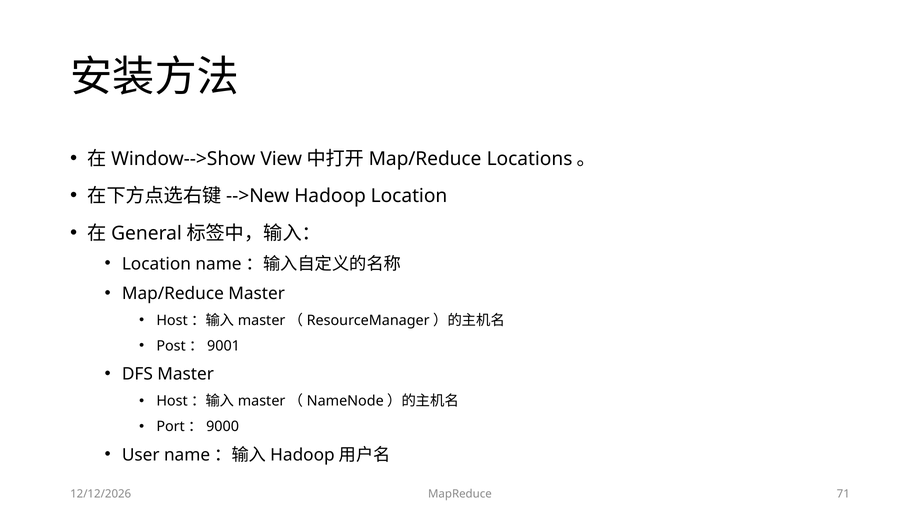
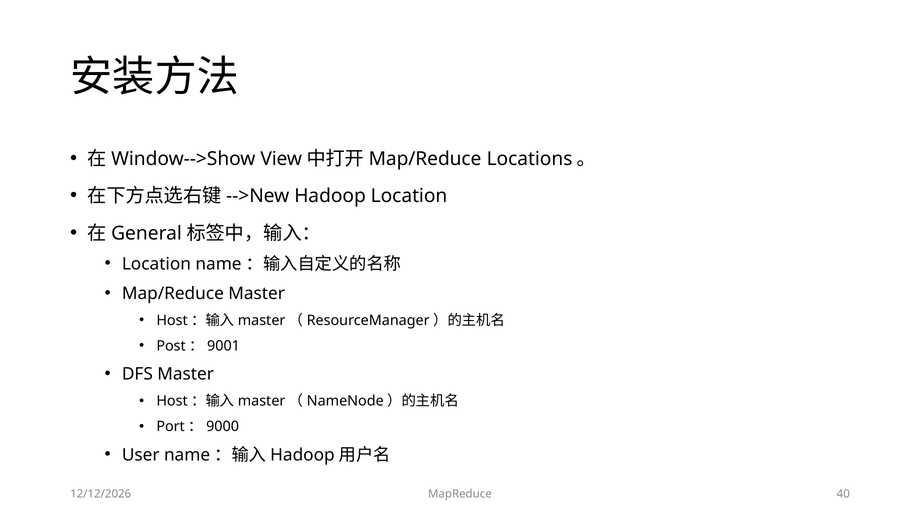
71: 71 -> 40 (843, 493)
